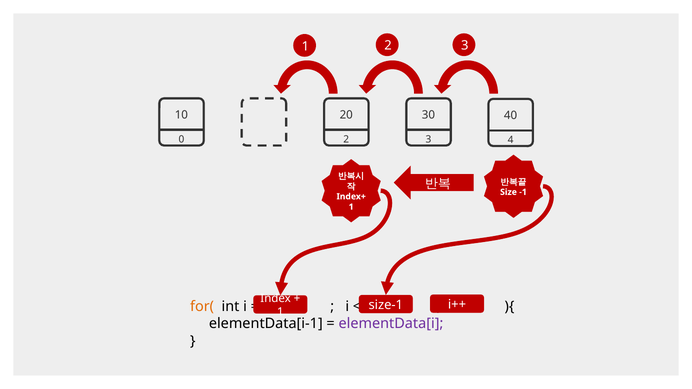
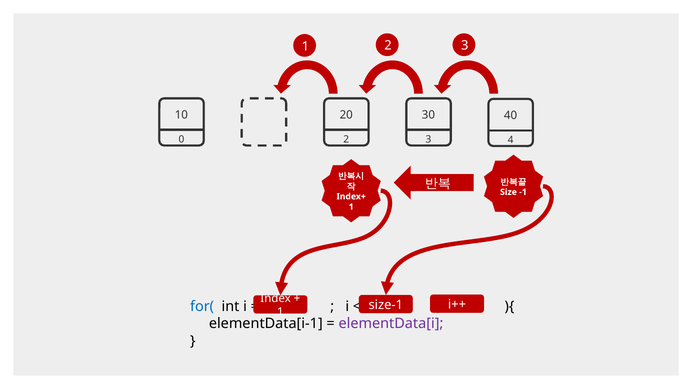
for( colour: orange -> blue (202, 306)
